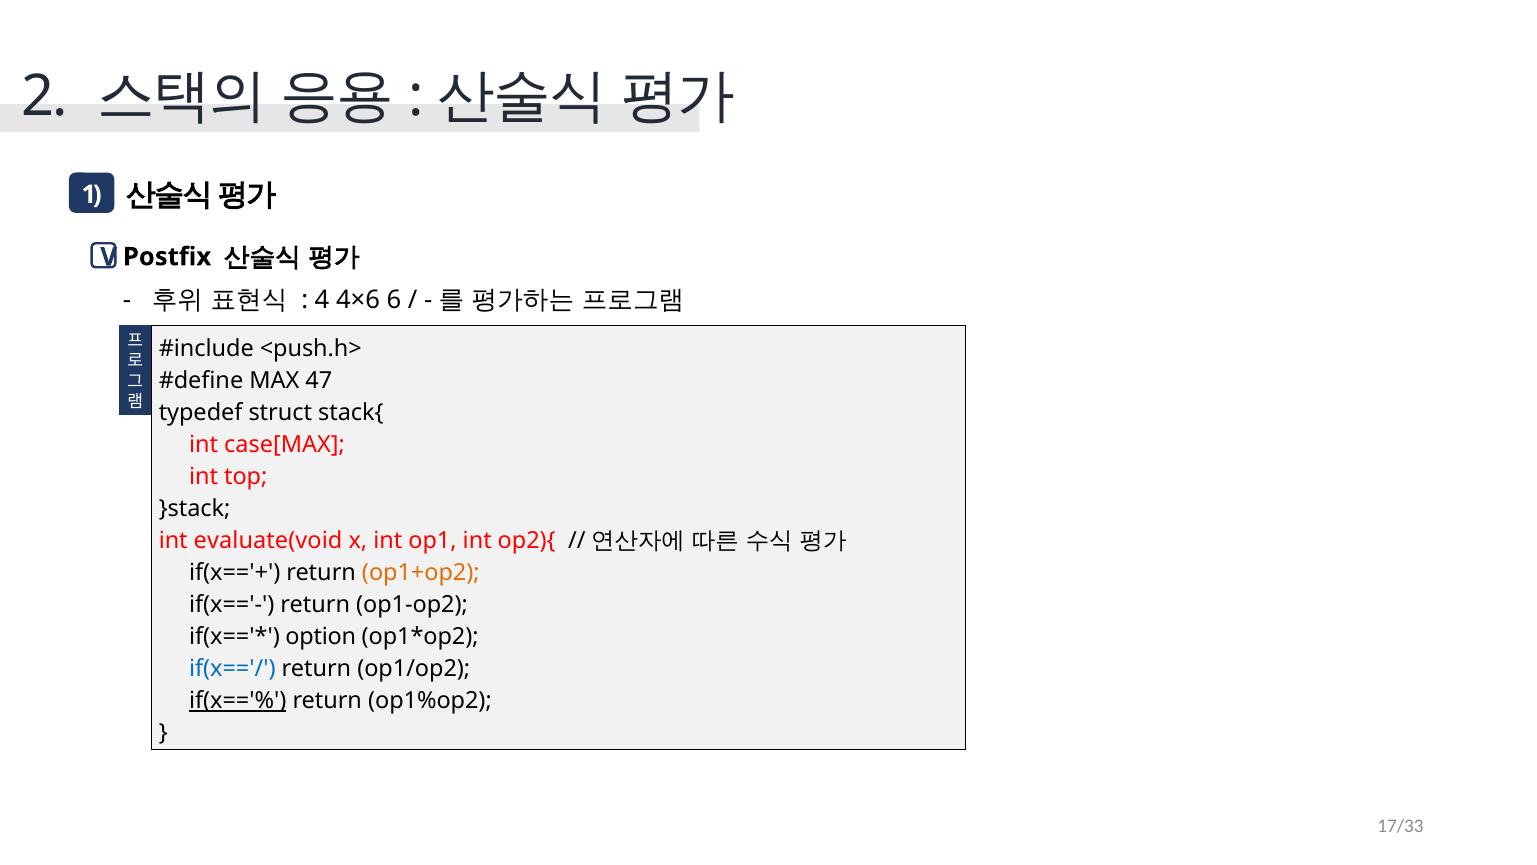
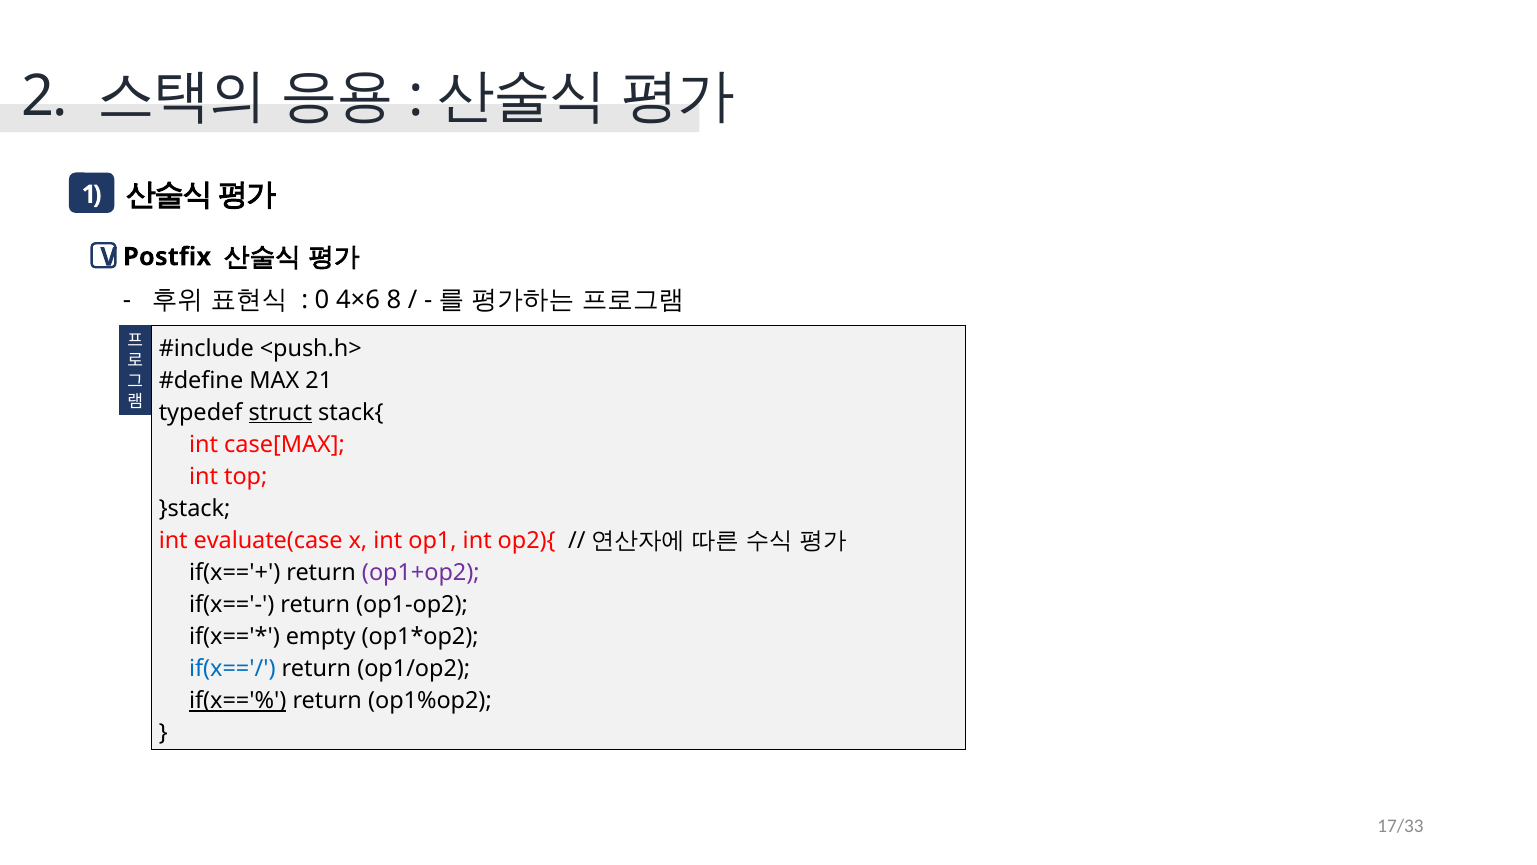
4: 4 -> 0 (322, 300)
6: 6 -> 8 (394, 300)
47: 47 -> 21 (319, 380)
struct underline: none -> present (280, 413)
evaluate(void: evaluate(void -> evaluate(case (268, 541)
op1+op2 colour: orange -> purple (421, 573)
option: option -> empty (321, 637)
